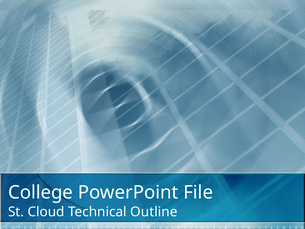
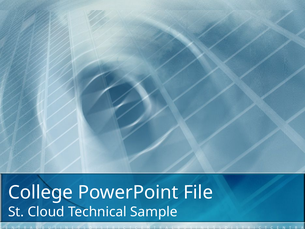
Outline: Outline -> Sample (154, 212)
